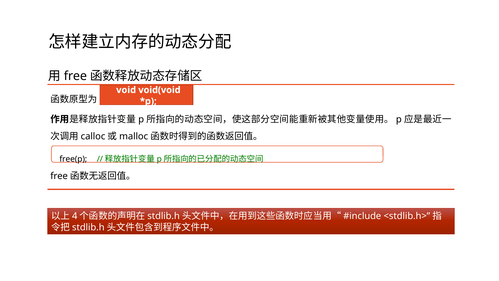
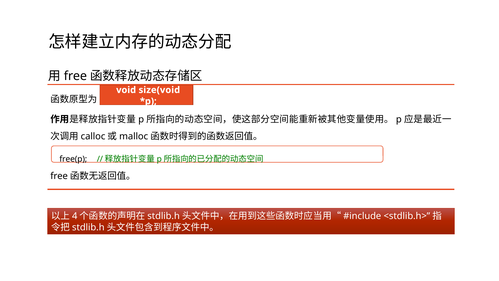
void(void: void(void -> size(void (159, 90)
